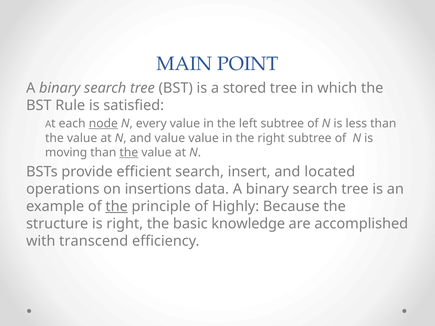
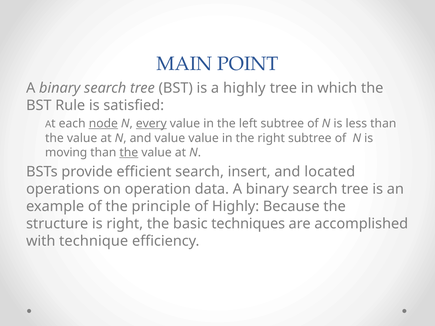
a stored: stored -> highly (244, 88)
every underline: none -> present (151, 124)
insertions: insertions -> operation (158, 189)
the underline: present -> none (117, 206)
knowledge: knowledge -> techniques (248, 224)
transcend: transcend -> technique (94, 241)
